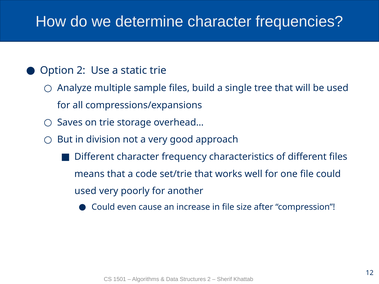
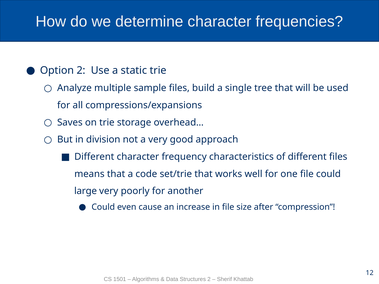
used: used -> large (86, 191)
